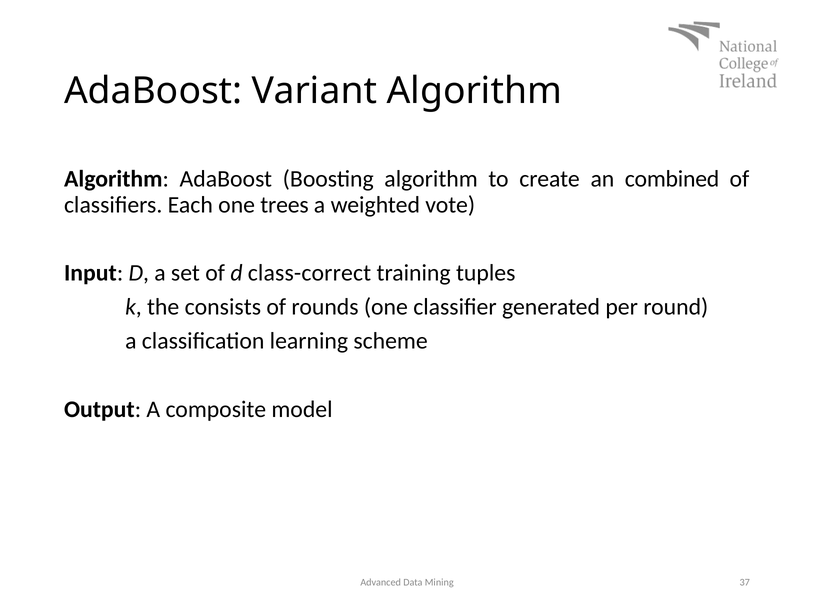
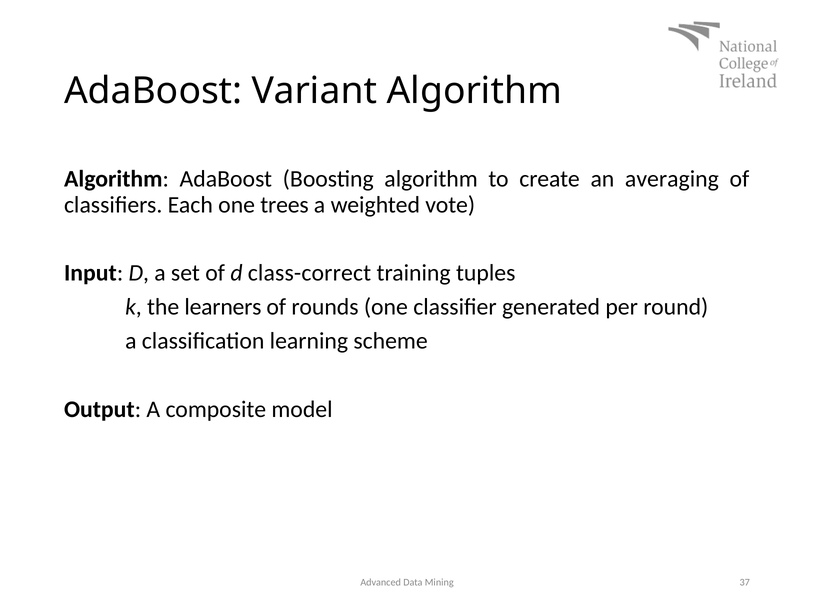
combined: combined -> averaging (672, 179)
consists: consists -> learners (223, 307)
